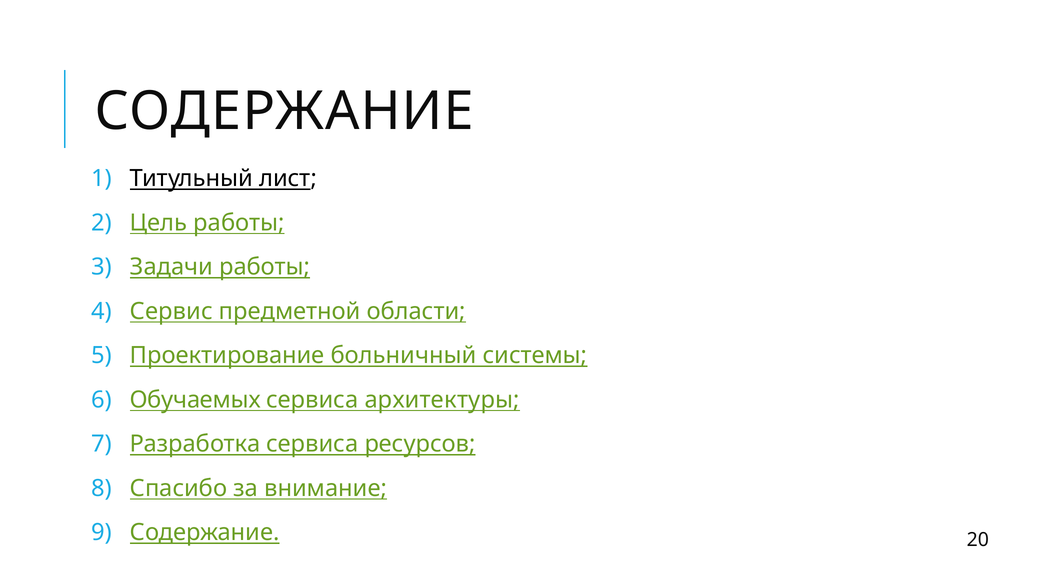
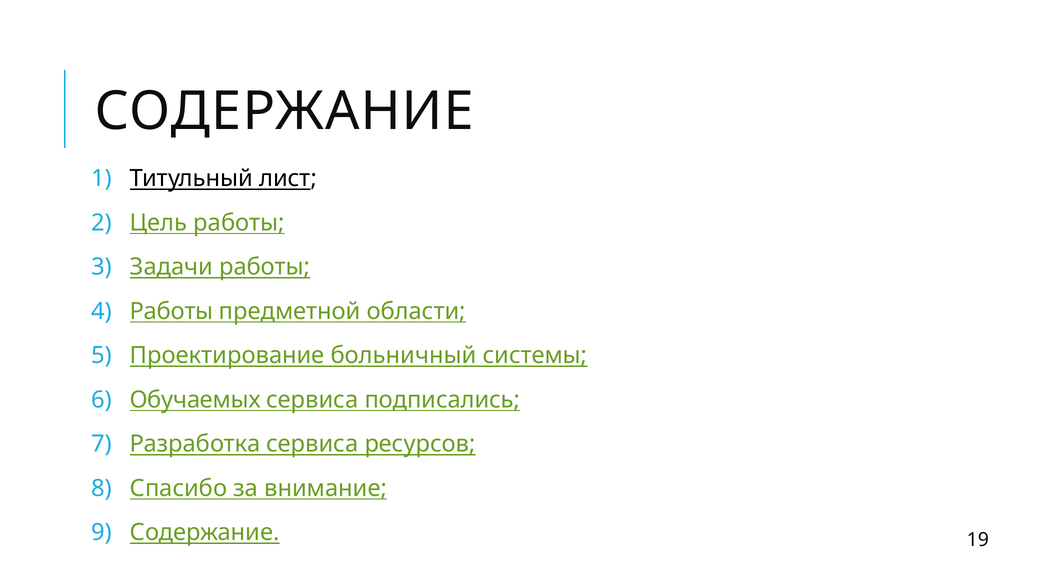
Сервис: Сервис -> Работы (171, 311)
архитектуры: архитектуры -> подписались (442, 400)
20: 20 -> 19 (978, 540)
